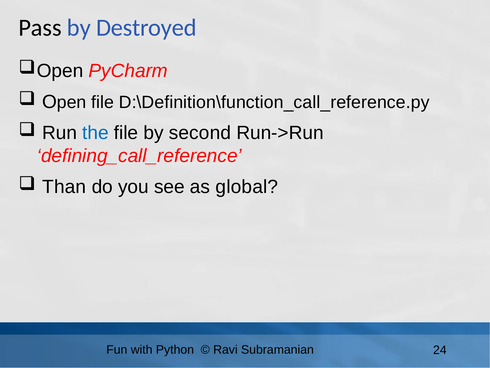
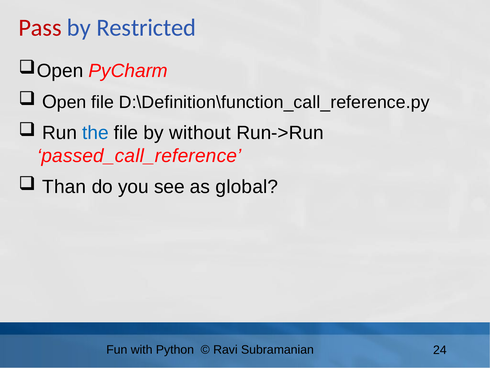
Pass colour: black -> red (40, 28)
Destroyed: Destroyed -> Restricted (146, 28)
second: second -> without (200, 133)
defining_call_reference: defining_call_reference -> passed_call_reference (139, 156)
